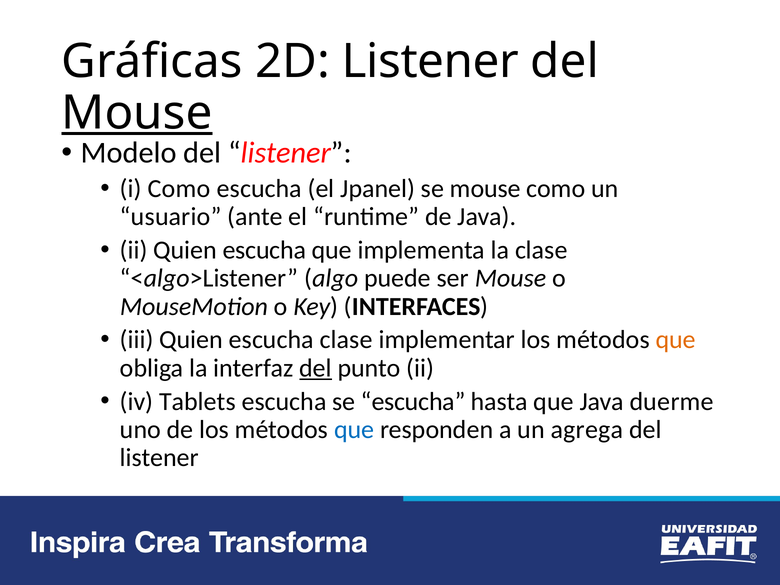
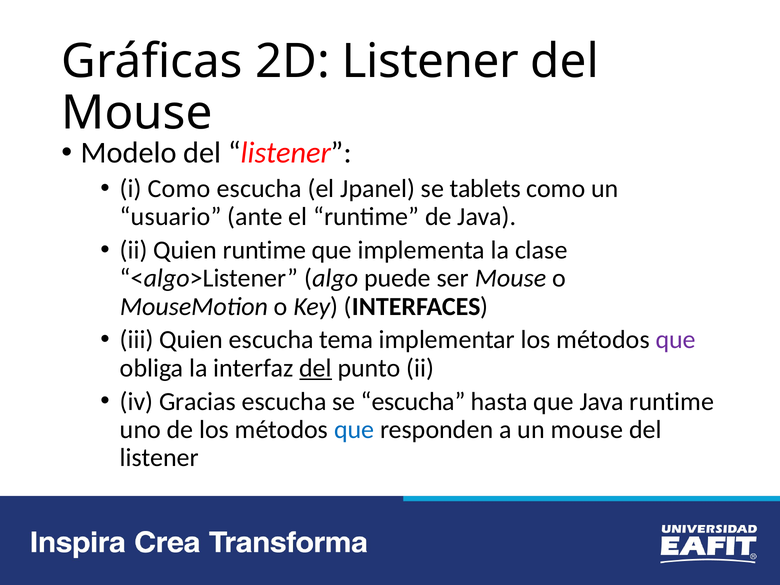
Mouse underline: present -> none (137, 113)
se mouse: mouse -> tablets (485, 189)
ii Quien escucha: escucha -> runtime (264, 250)
escucha clase: clase -> tema (346, 340)
que colour: orange -> purple (676, 340)
Tablets: Tablets -> Gracias (197, 401)
Java duerme: duerme -> runtime (672, 401)
un agrega: agrega -> mouse (587, 430)
